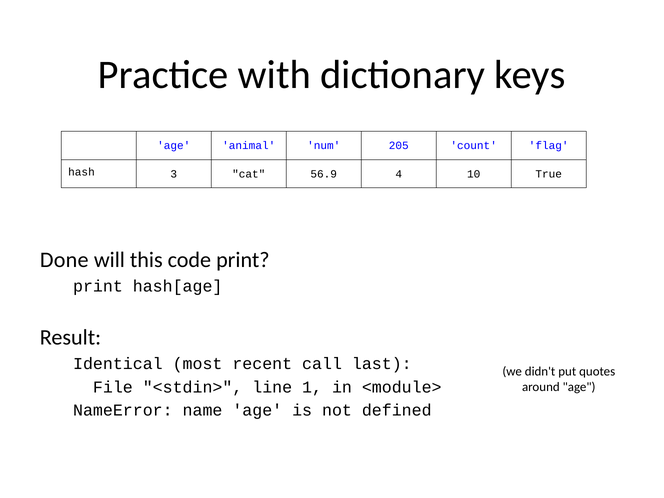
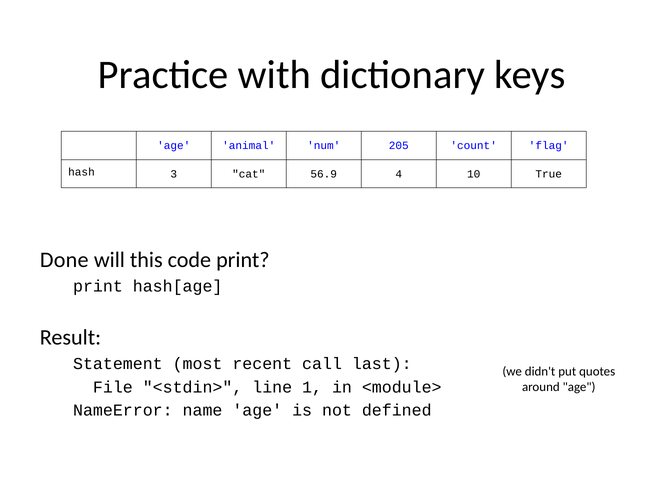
Identical: Identical -> Statement (118, 364)
